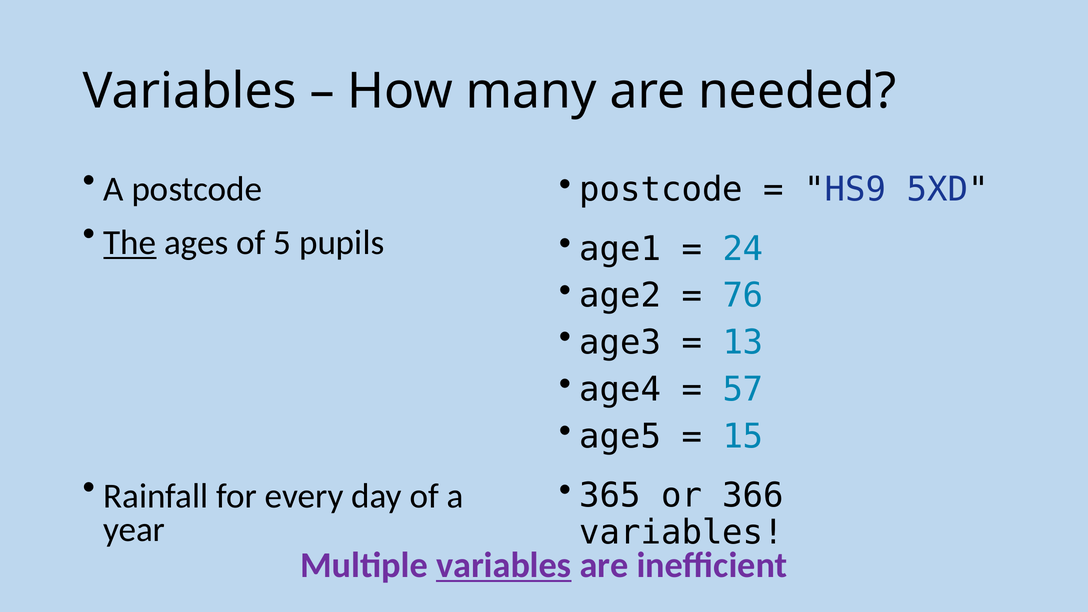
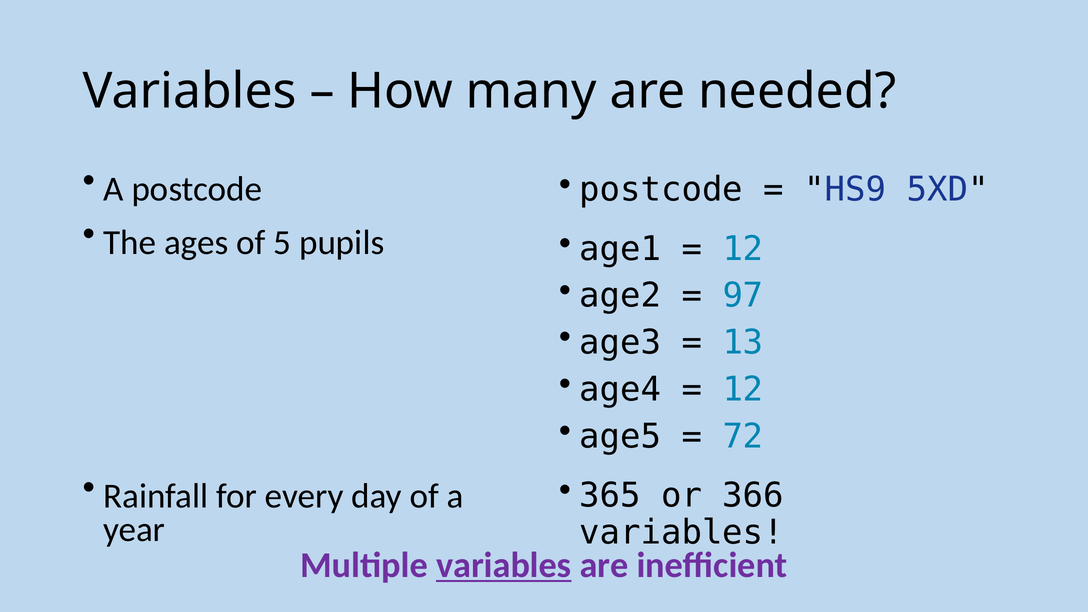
The underline: present -> none (130, 243)
24: 24 -> 12 (743, 249)
76: 76 -> 97 (743, 296)
57: 57 -> 12 (743, 390)
15: 15 -> 72 (743, 436)
